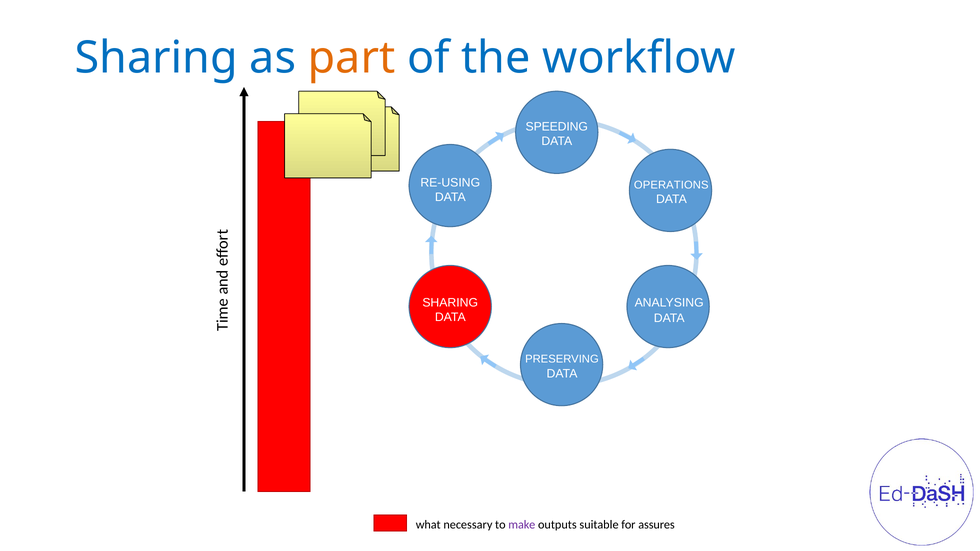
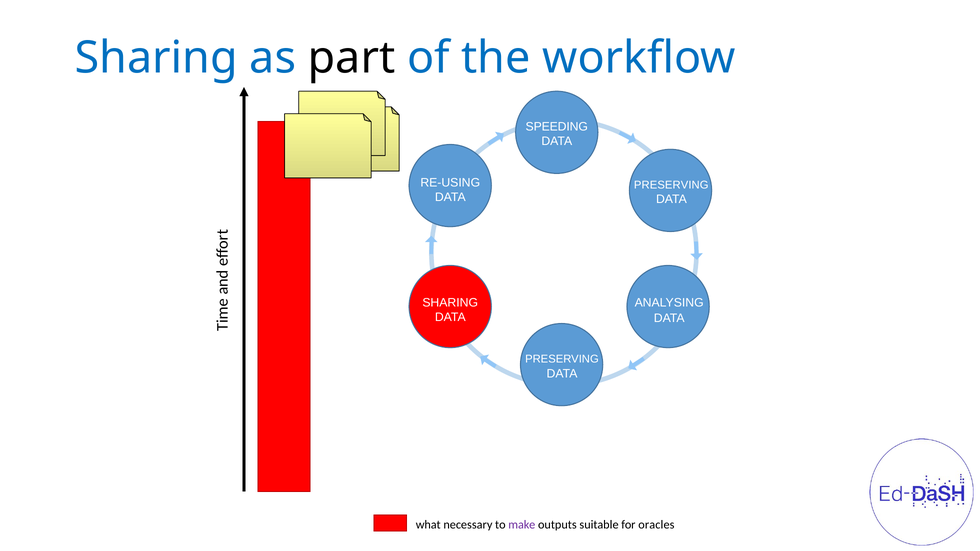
part colour: orange -> black (352, 58)
OPERATIONS: OPERATIONS -> PRESERVING (671, 185)
assures: assures -> oracles (656, 525)
